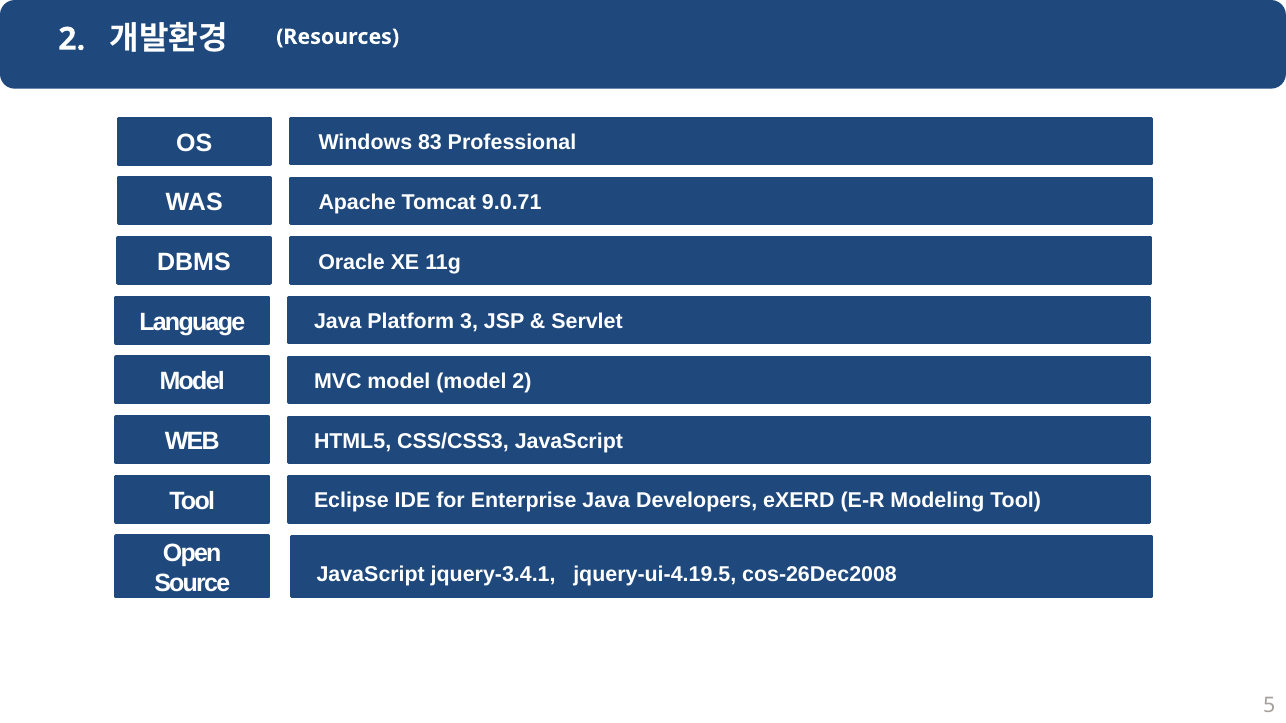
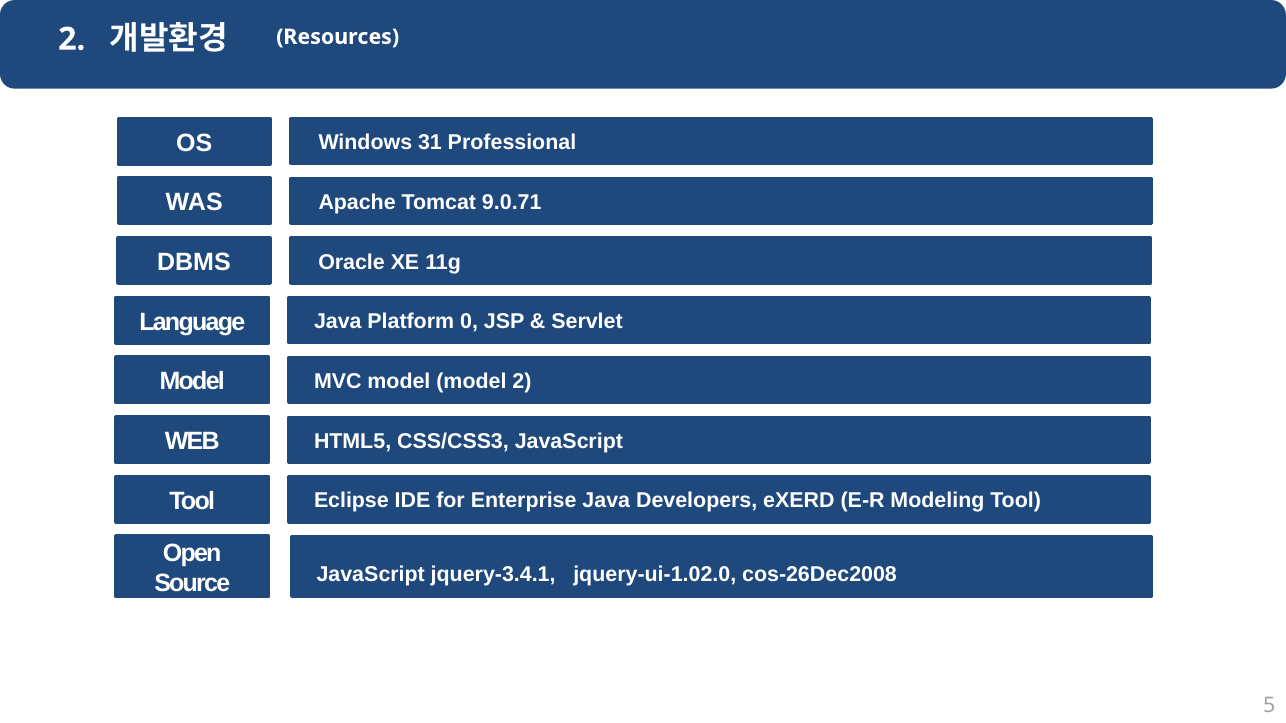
83: 83 -> 31 (430, 143)
3: 3 -> 0 (469, 322)
jquery-ui-4.19.5: jquery-ui-4.19.5 -> jquery-ui-1.02.0 (655, 575)
